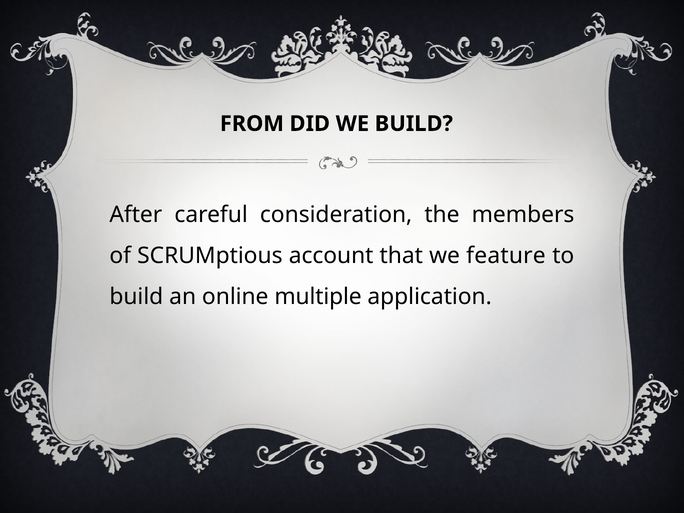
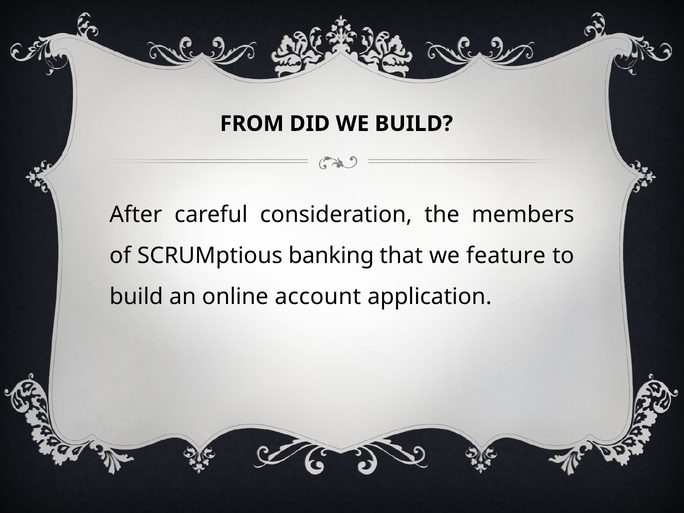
account: account -> banking (331, 256)
multiple: multiple -> account (318, 297)
